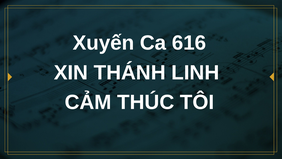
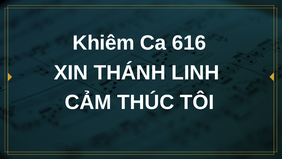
Xuyến: Xuyến -> Khiêm (104, 43)
